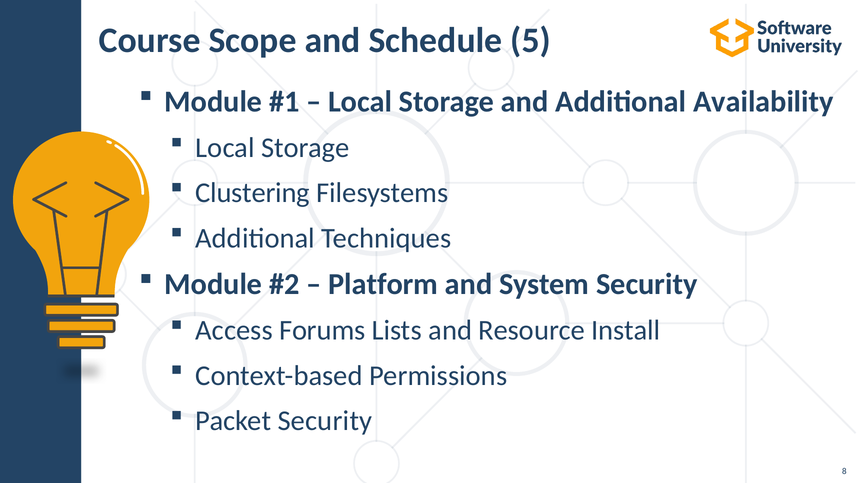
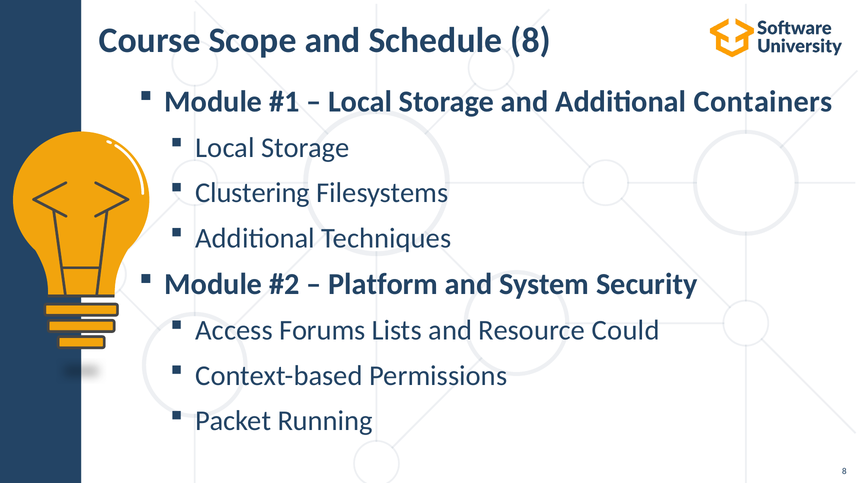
Schedule 5: 5 -> 8 (531, 41)
Availability: Availability -> Containers (763, 102)
Install: Install -> Could (626, 330)
Packet Security: Security -> Running (325, 420)
